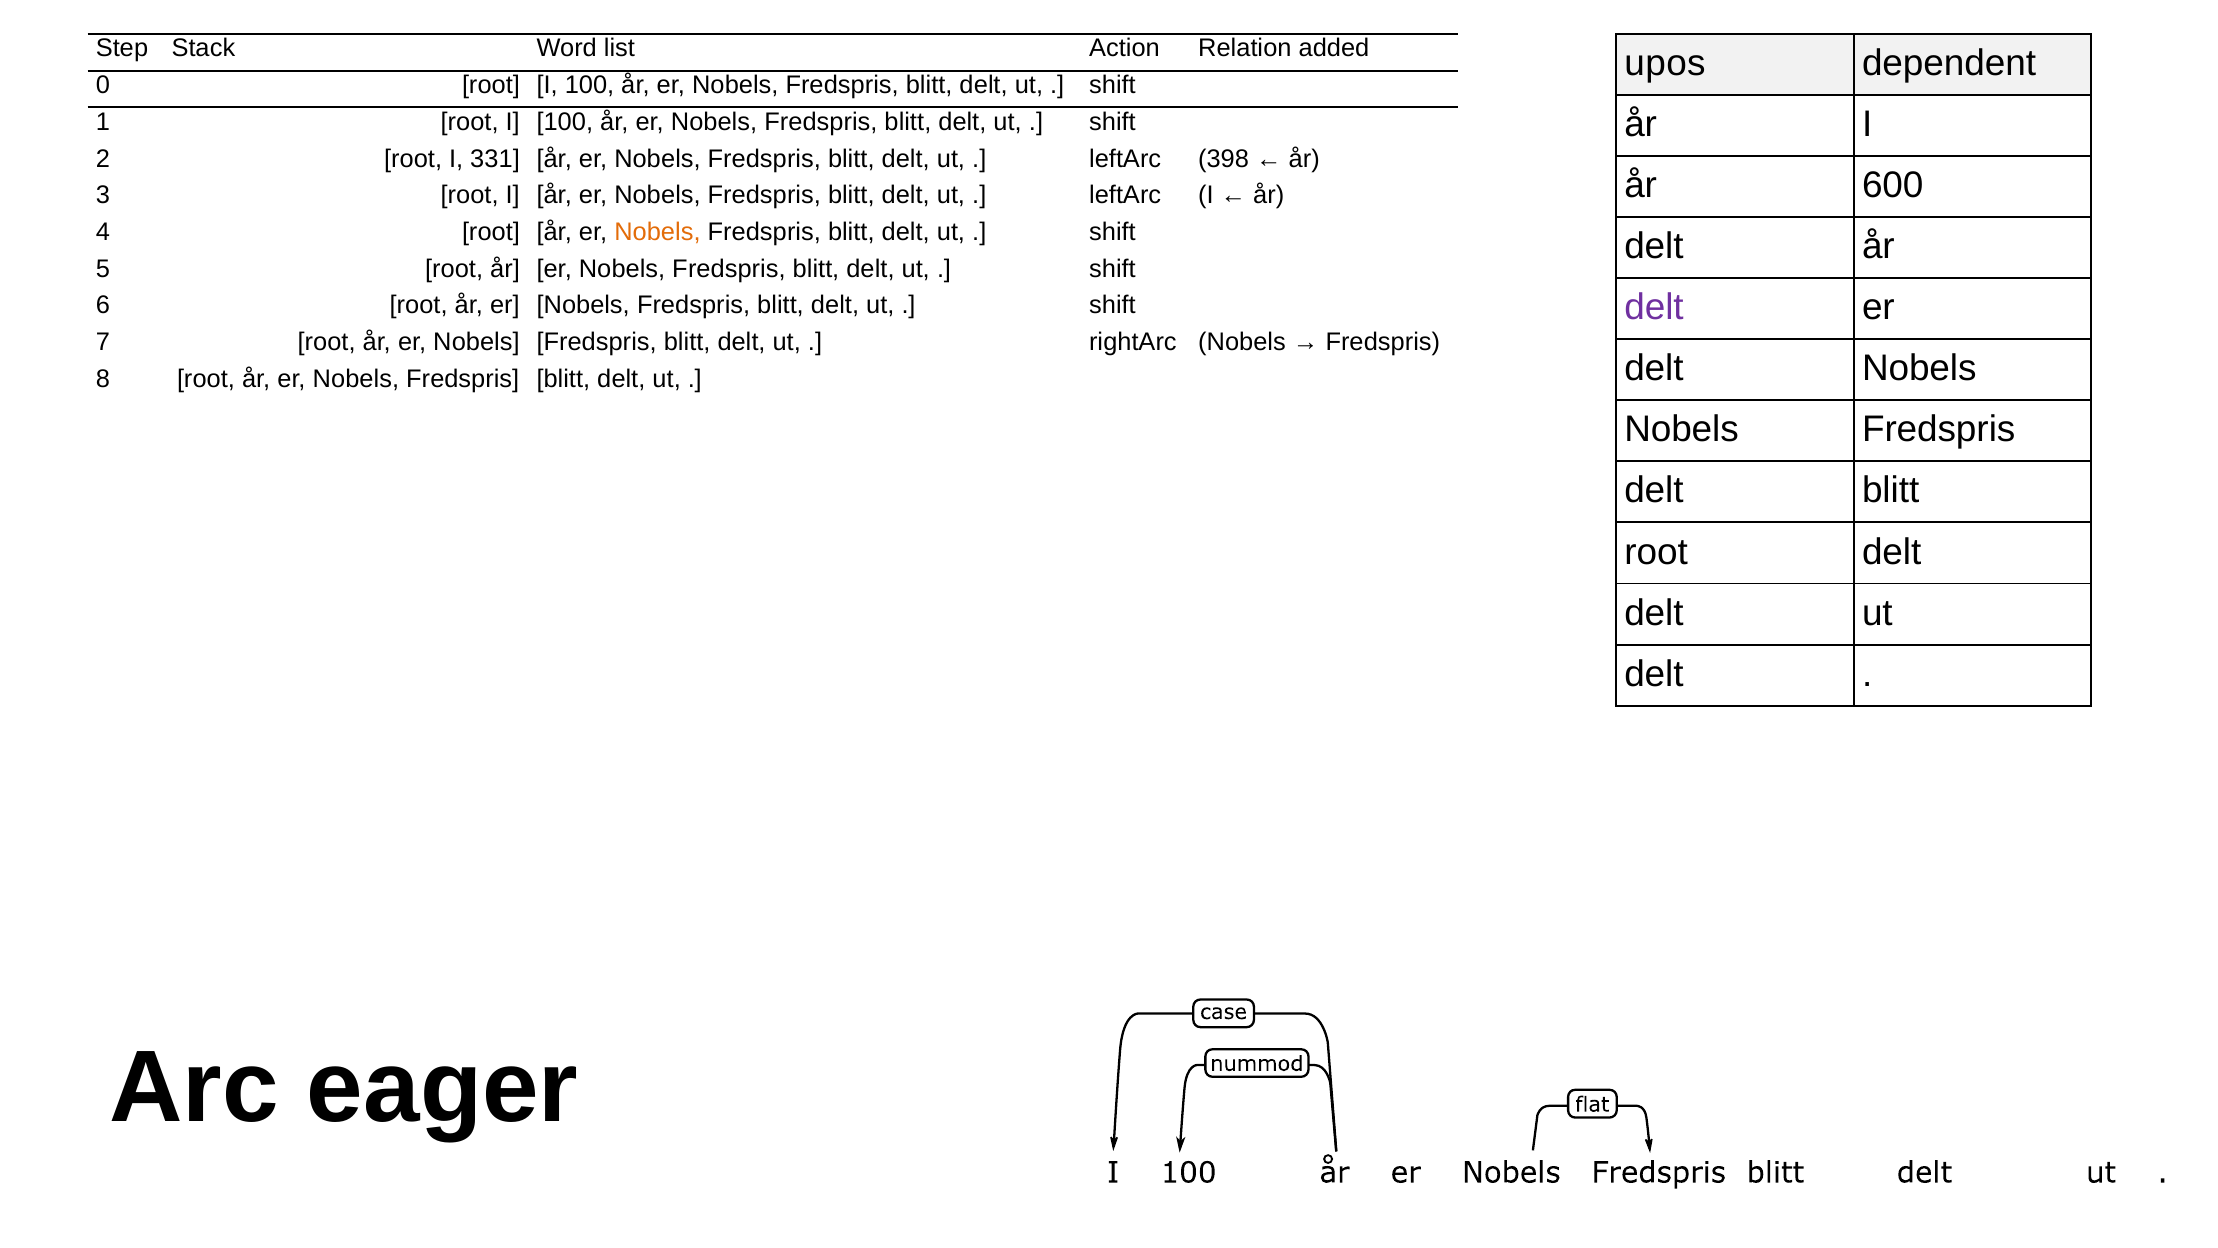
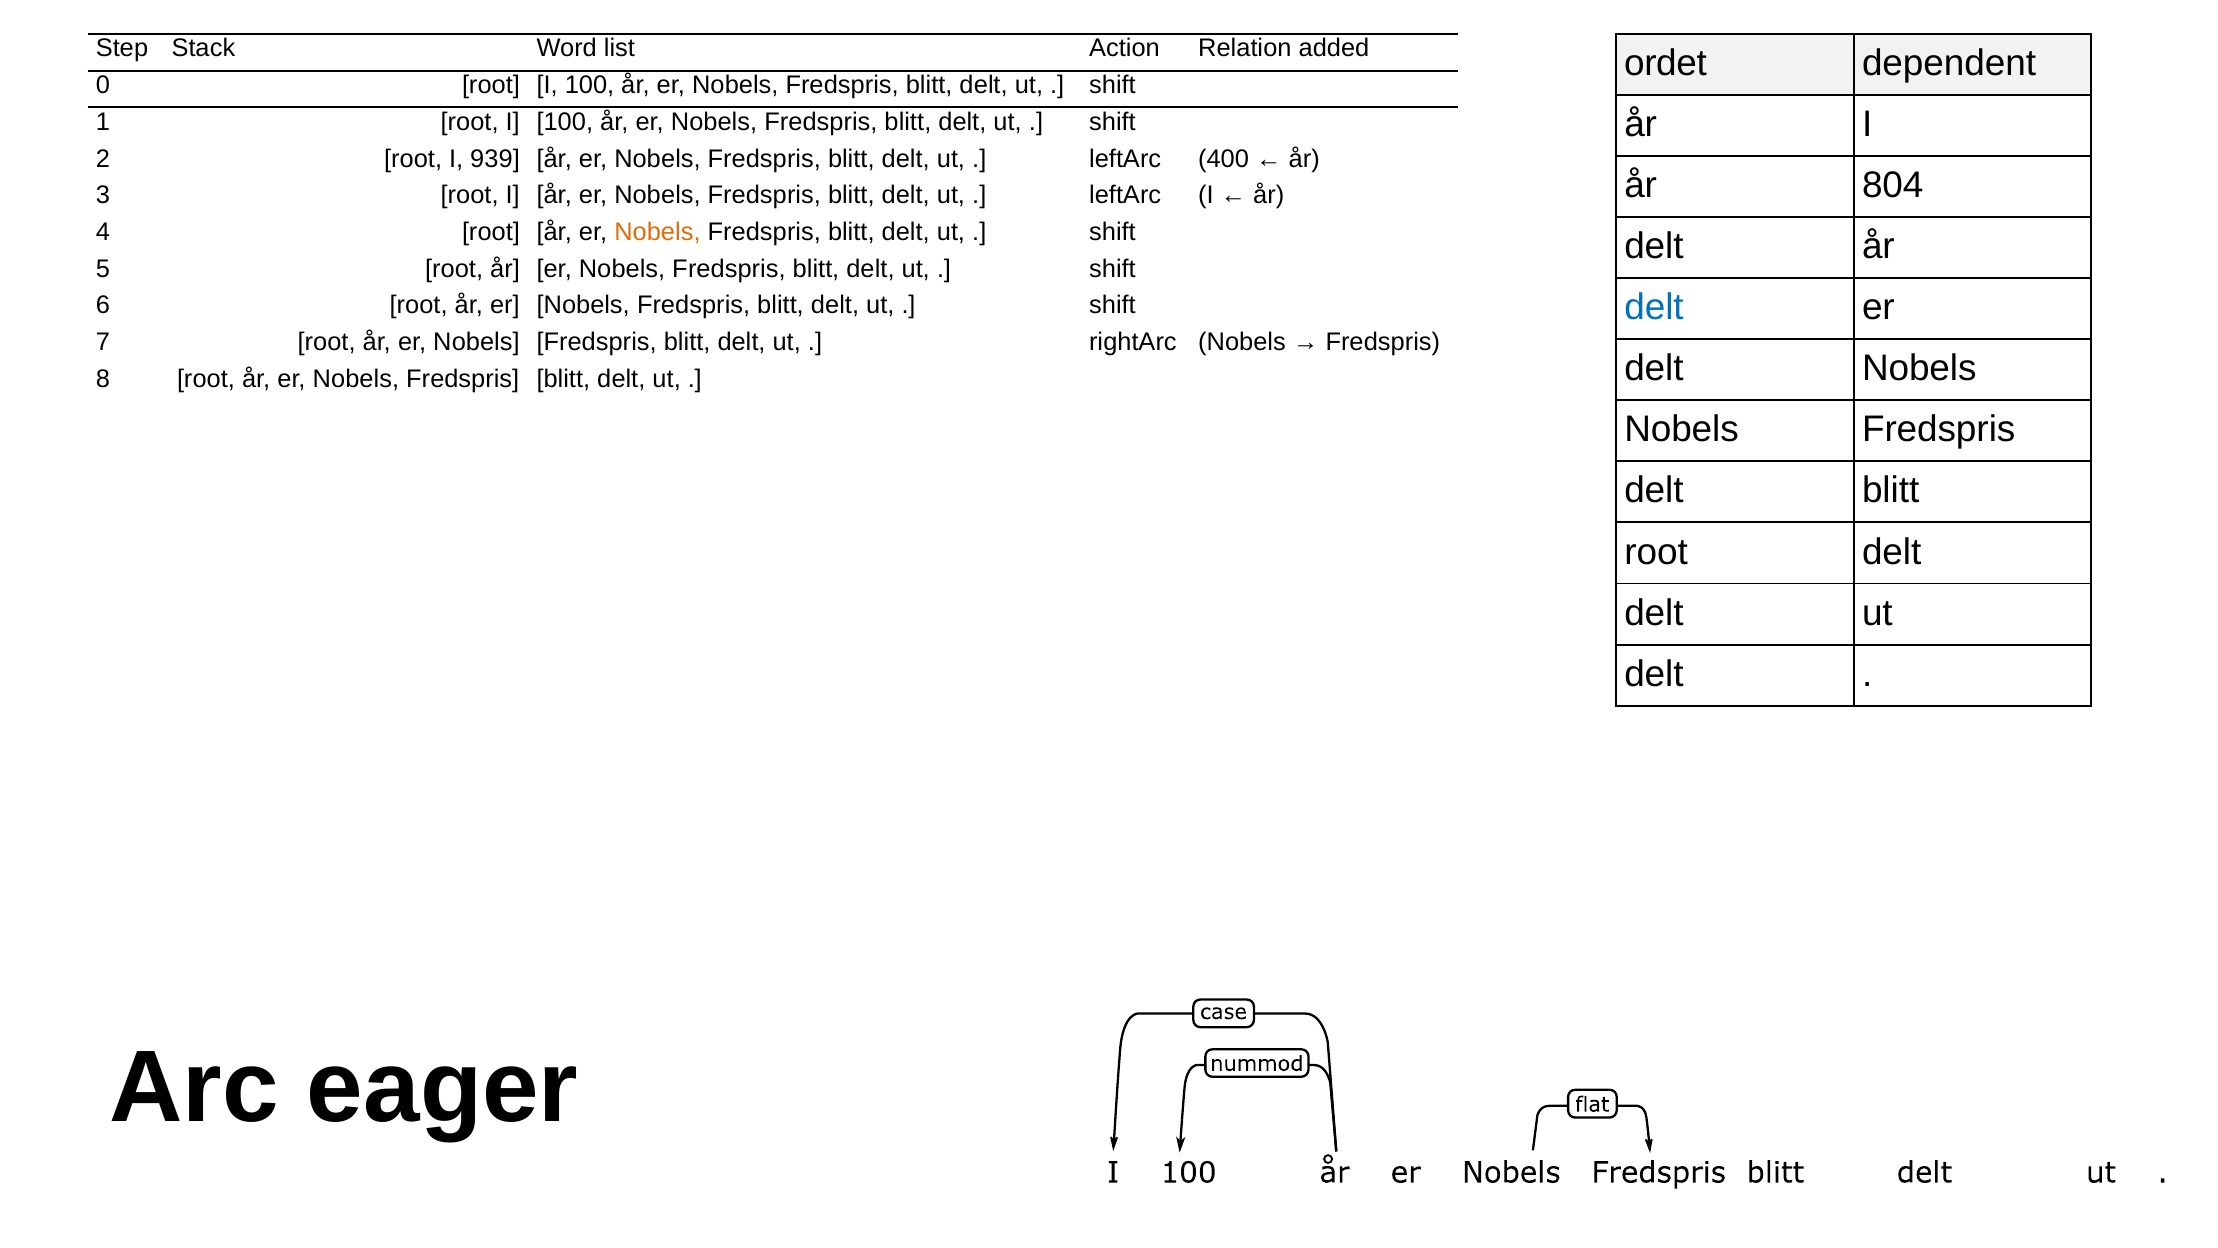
upos: upos -> ordet (1665, 63)
331: 331 -> 939 (495, 159)
398: 398 -> 400 (1224, 159)
600: 600 -> 804 (1893, 185)
delt colour: purple -> blue (1654, 308)
